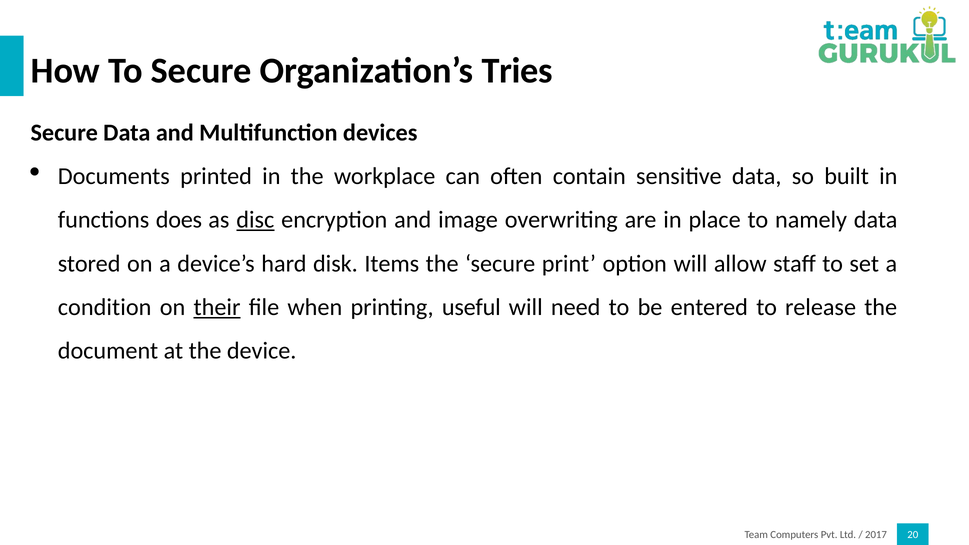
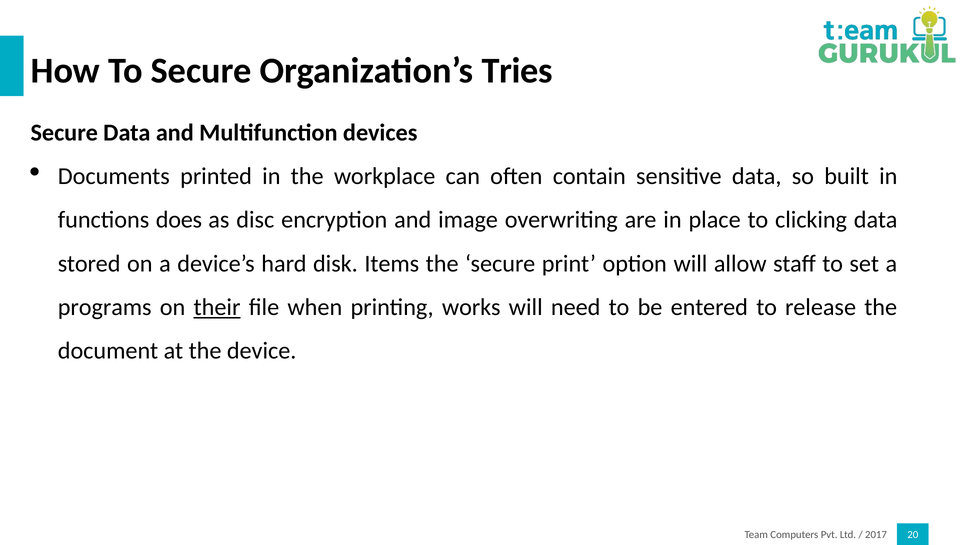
disc underline: present -> none (255, 220)
namely: namely -> clicking (811, 220)
condition: condition -> programs (105, 307)
useful: useful -> works (471, 307)
